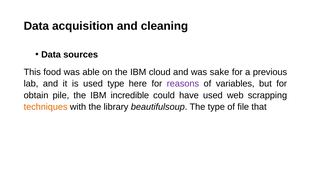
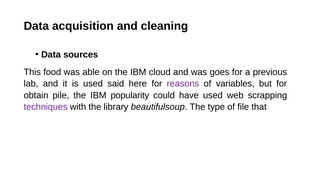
sake: sake -> goes (220, 72)
used type: type -> said (116, 84)
incredible: incredible -> popularity (130, 95)
techniques colour: orange -> purple (46, 107)
